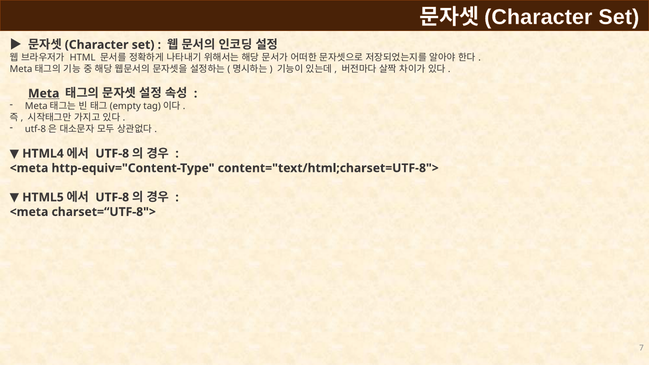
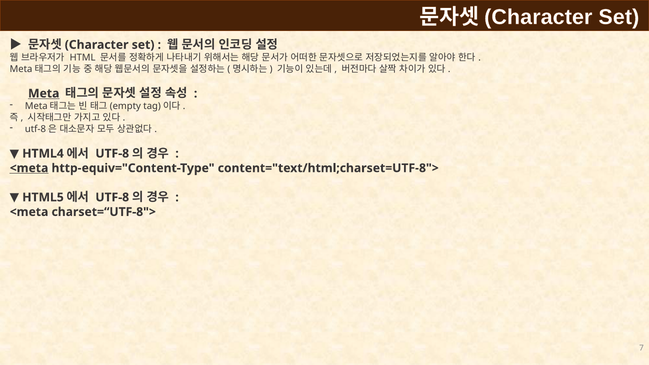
<meta underline: none -> present (29, 168)
